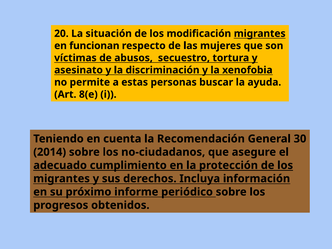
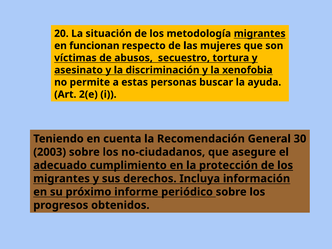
modificación: modificación -> metodología (199, 34)
8(e: 8(e -> 2(e (88, 94)
2014: 2014 -> 2003 (50, 152)
